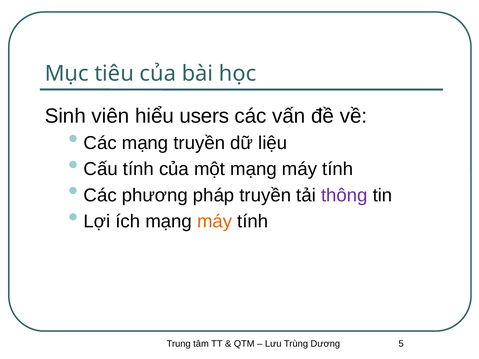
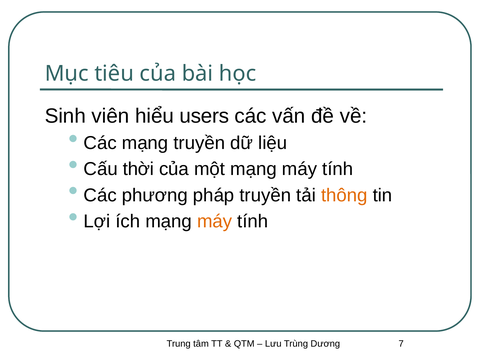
Cấu tính: tính -> thời (138, 169)
thông colour: purple -> orange (344, 195)
5: 5 -> 7 (401, 344)
